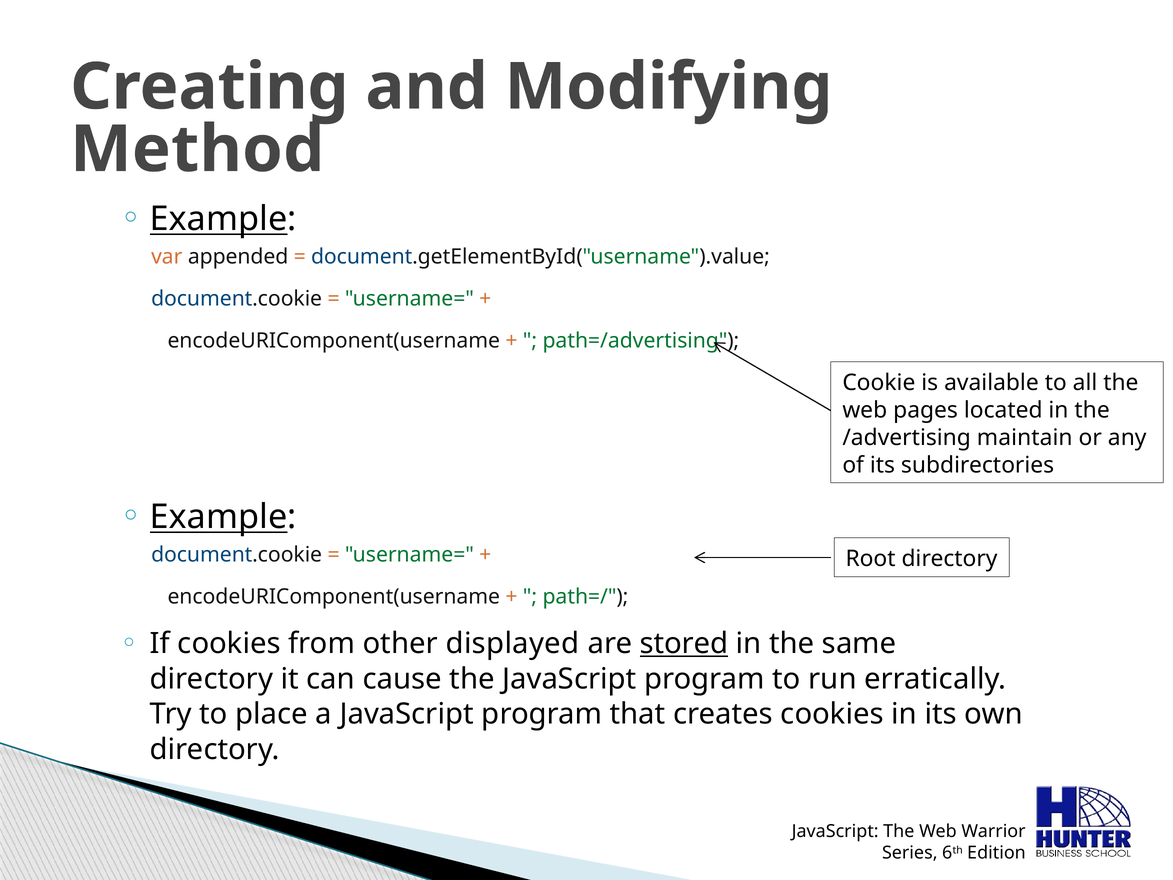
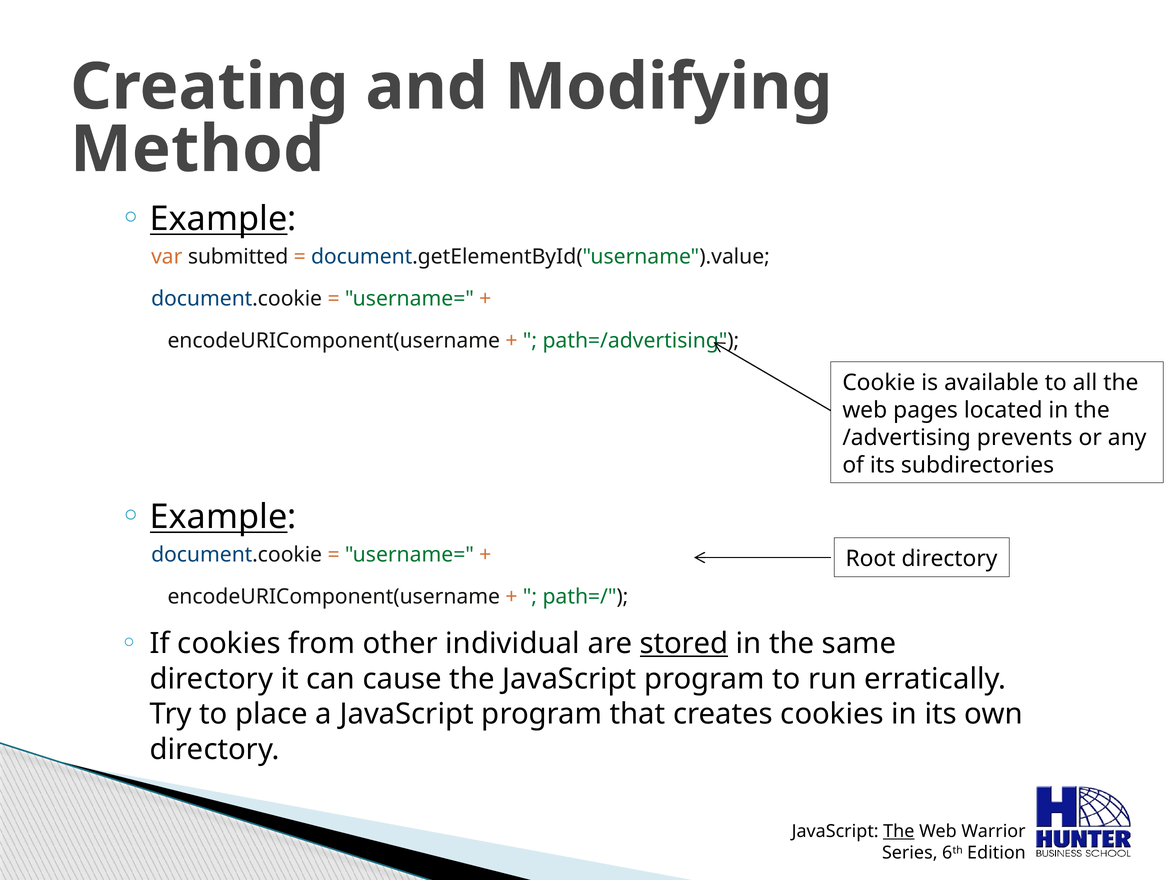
appended: appended -> submitted (238, 257)
maintain: maintain -> prevents (1025, 437)
displayed: displayed -> individual (513, 644)
The underline: none -> present (899, 831)
